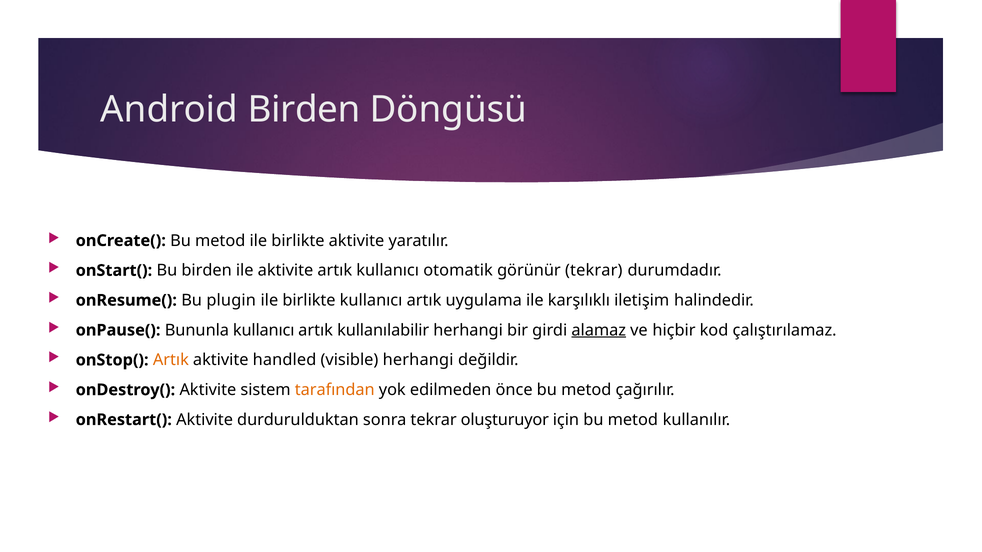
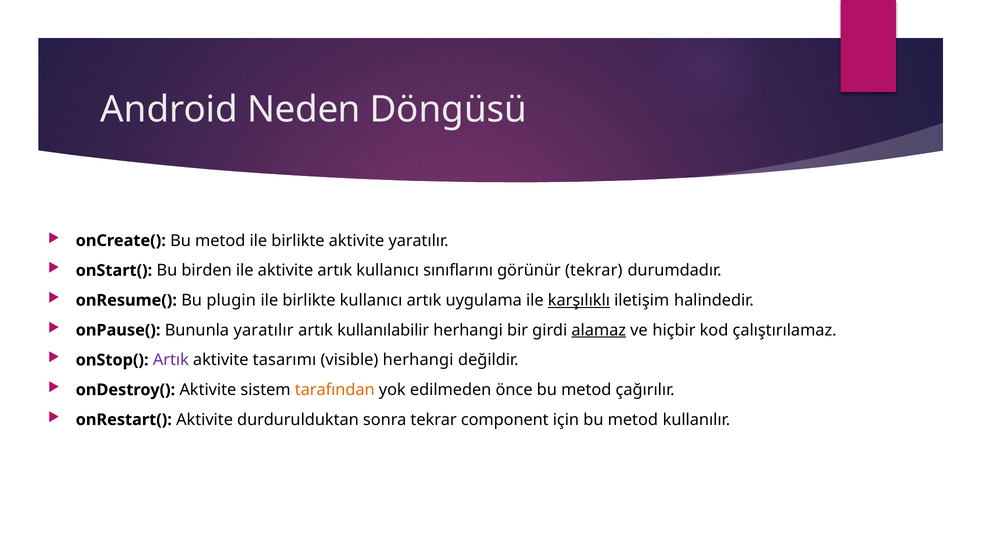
Android Birden: Birden -> Neden (304, 109)
otomatik: otomatik -> sınıflarını (458, 271)
karşılıklı underline: none -> present (579, 301)
Bununla kullanıcı: kullanıcı -> yaratılır (264, 330)
Artık colour: orange -> purple (171, 360)
handled: handled -> tasarımı (285, 360)
oluşturuyor: oluşturuyor -> component (505, 420)
